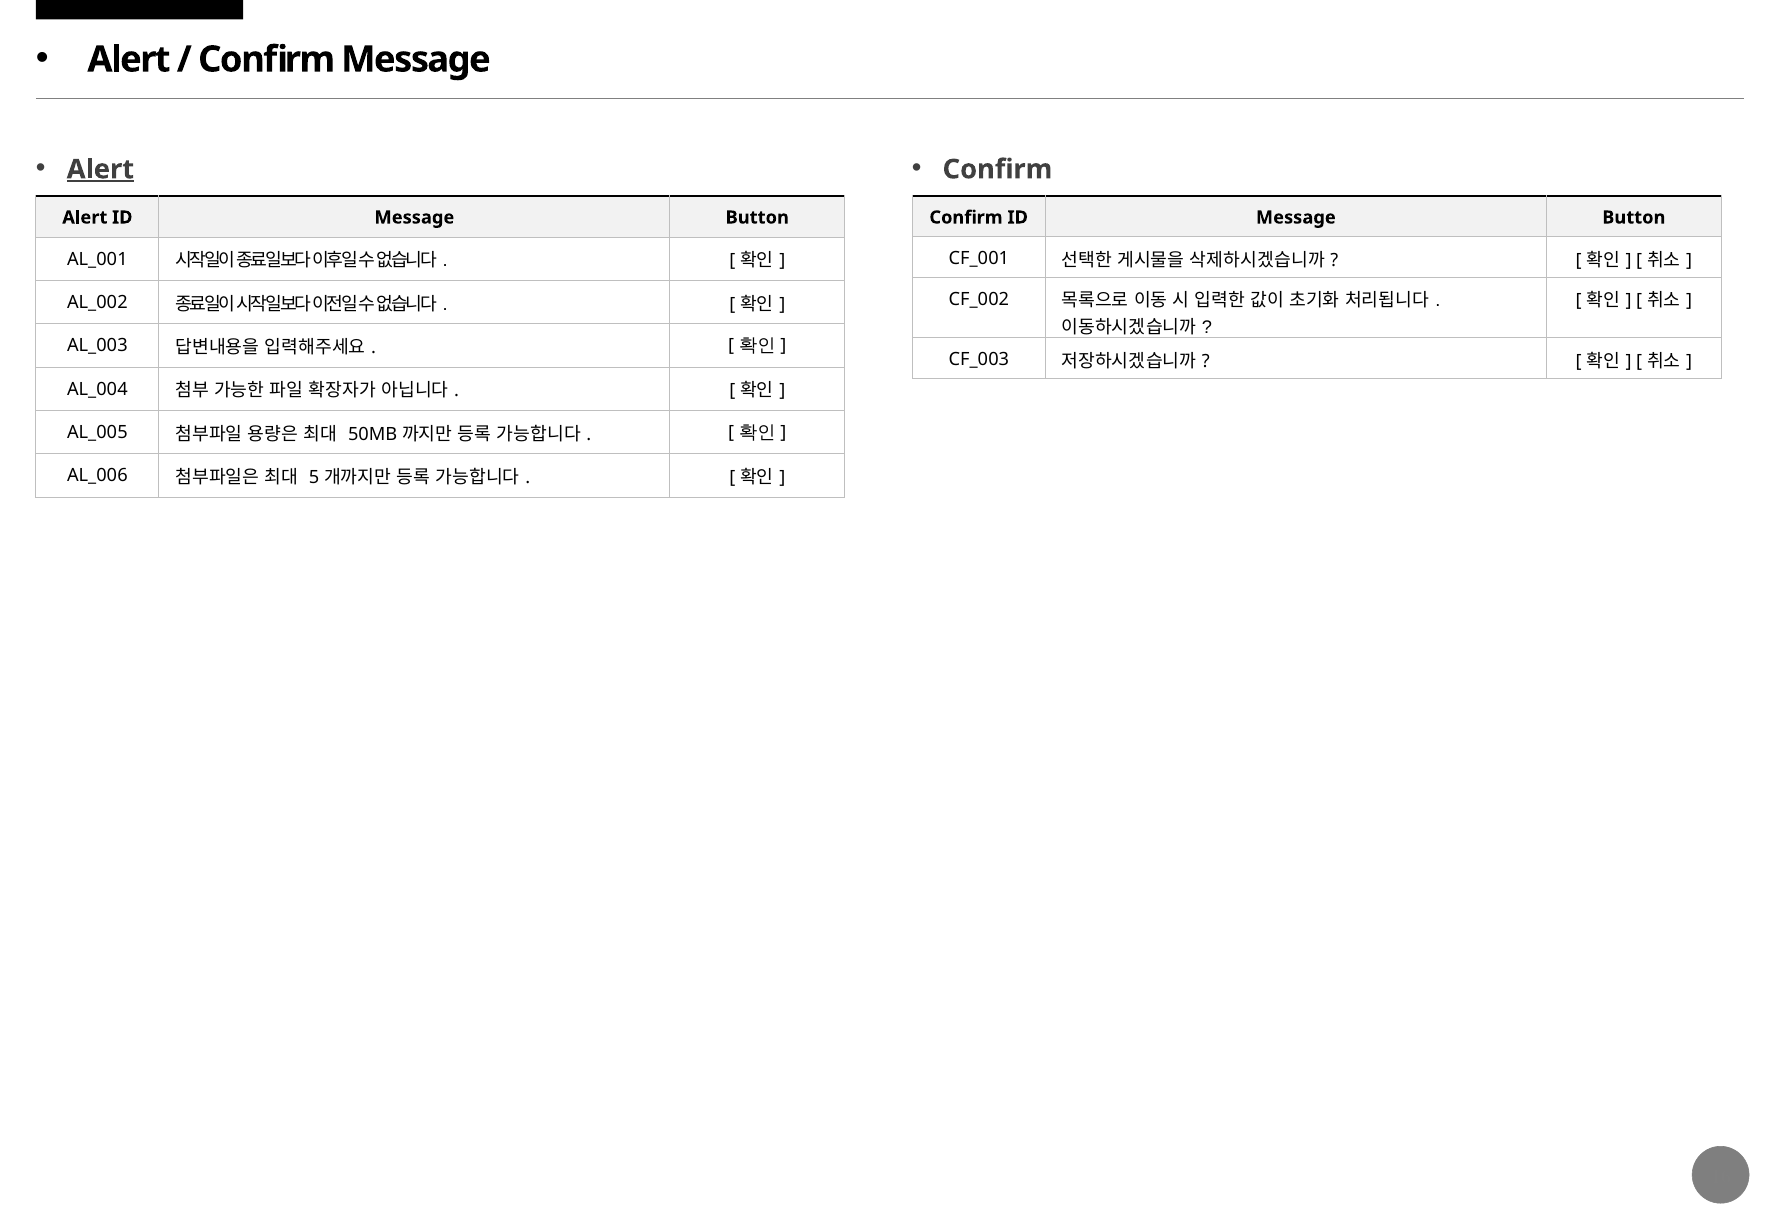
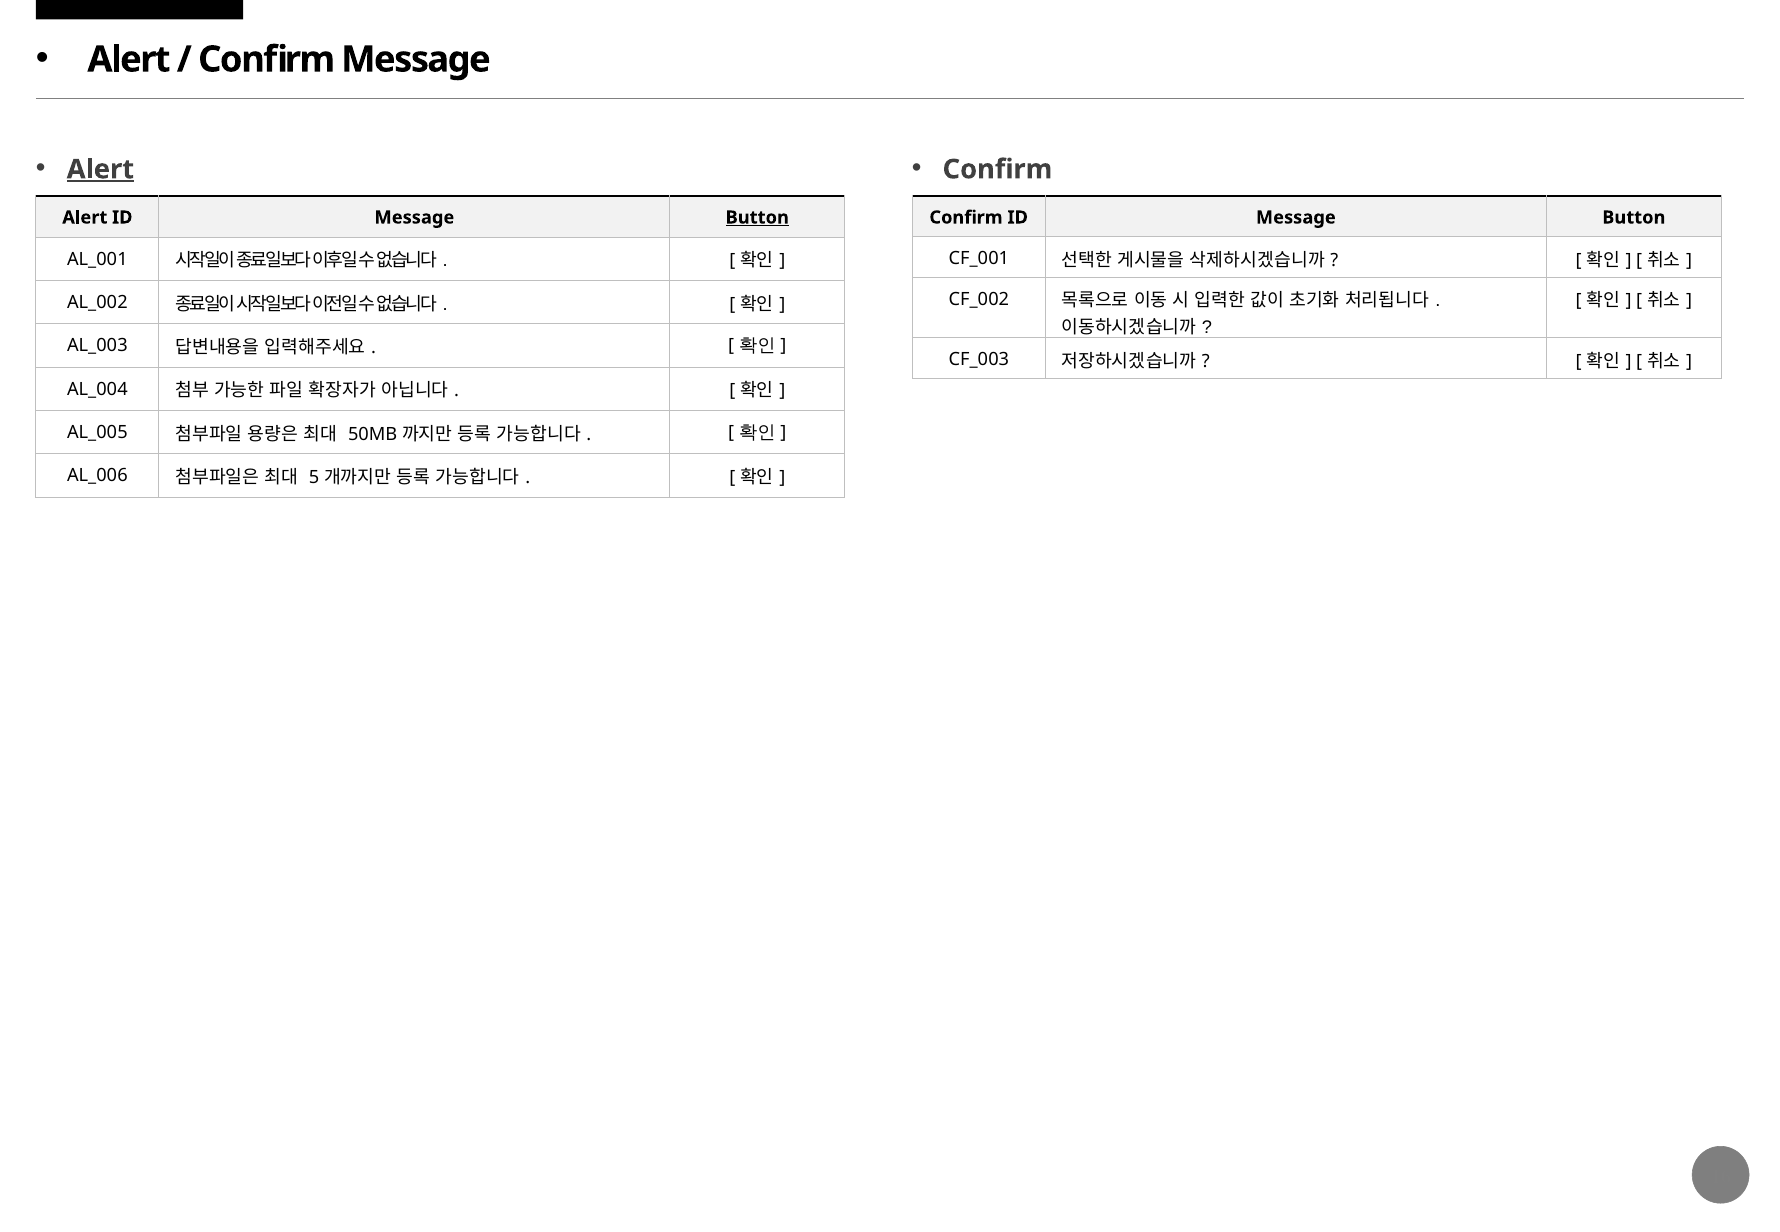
Button underline: none -> present (757, 218)
